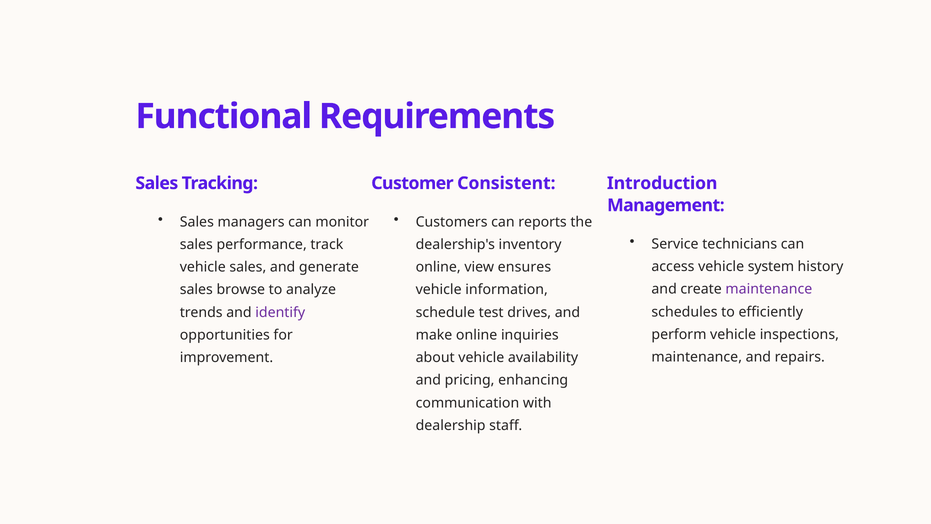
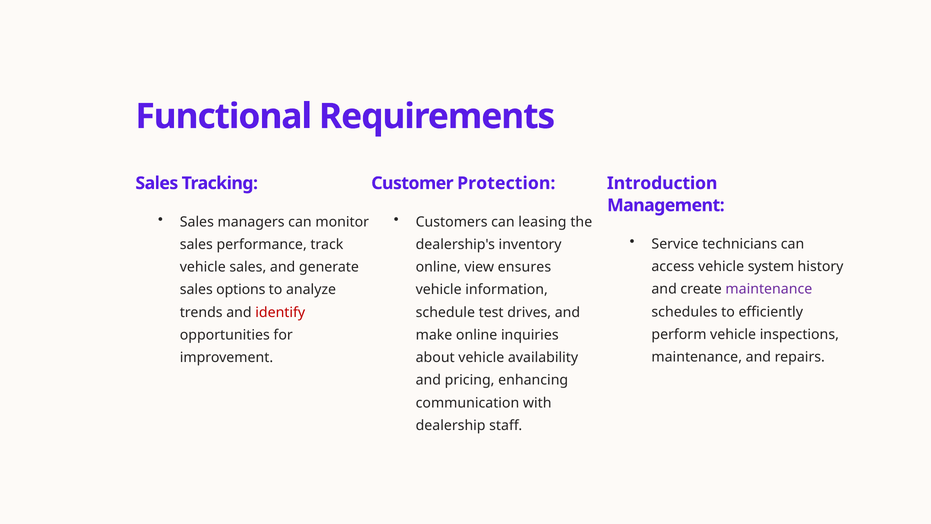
Consistent: Consistent -> Protection (506, 183)
reports: reports -> leasing (542, 222)
browse: browse -> options (241, 290)
identify colour: purple -> red (280, 312)
